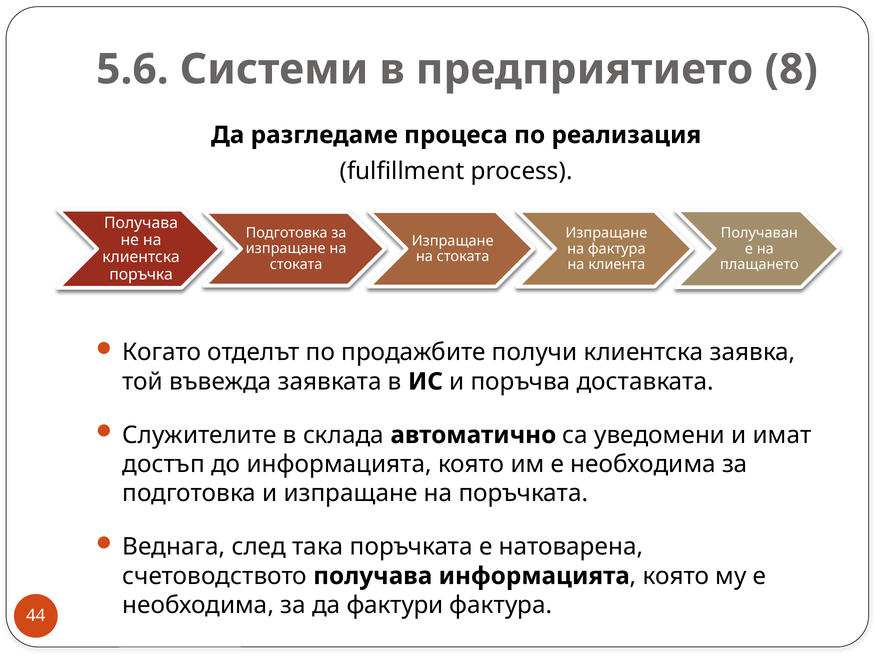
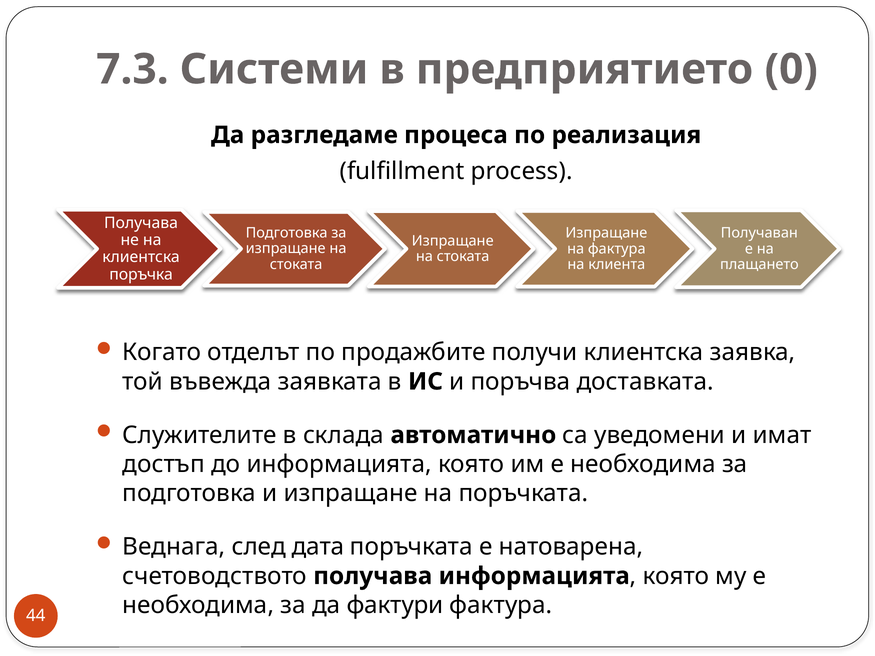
5.6: 5.6 -> 7.3 (132, 69)
8: 8 -> 0 (791, 69)
така: така -> дата (318, 547)
